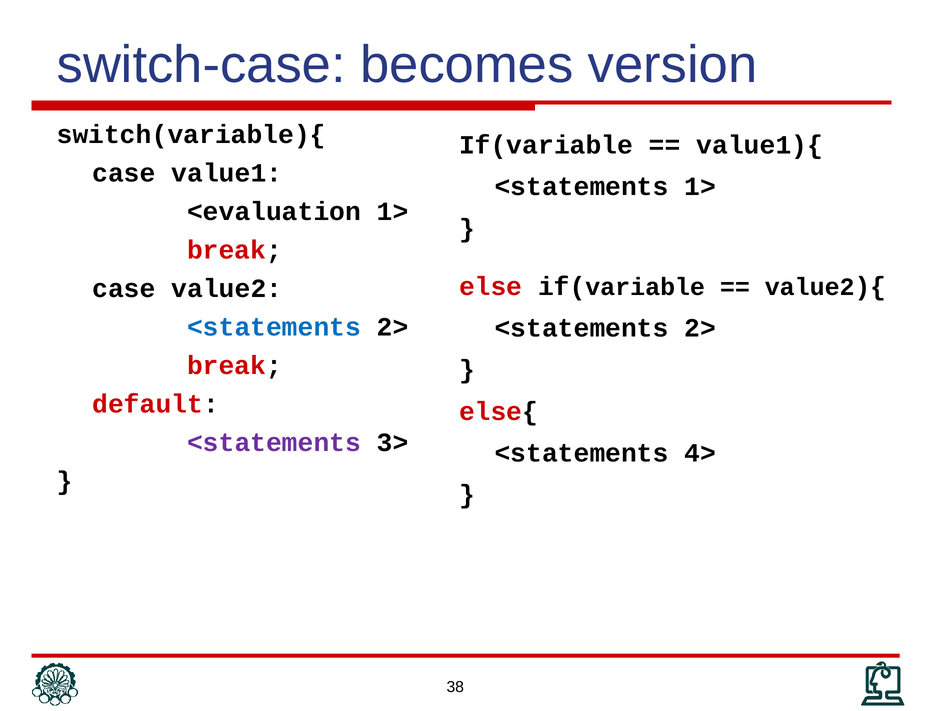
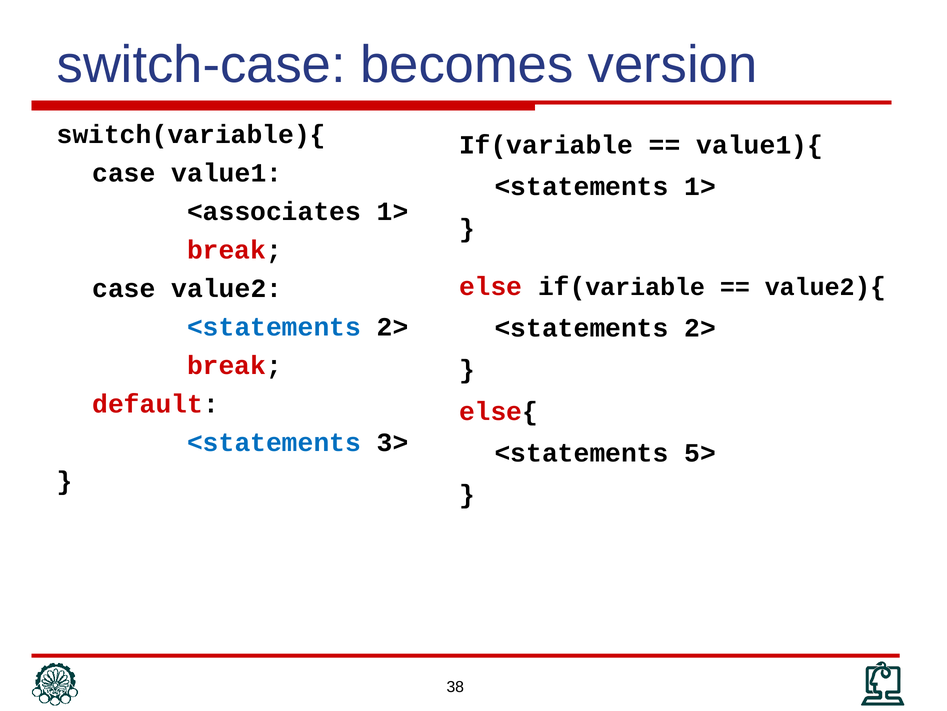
<evaluation: <evaluation -> <associates (274, 212)
<statements colour: purple -> blue (274, 442)
4>: 4> -> 5> (700, 453)
